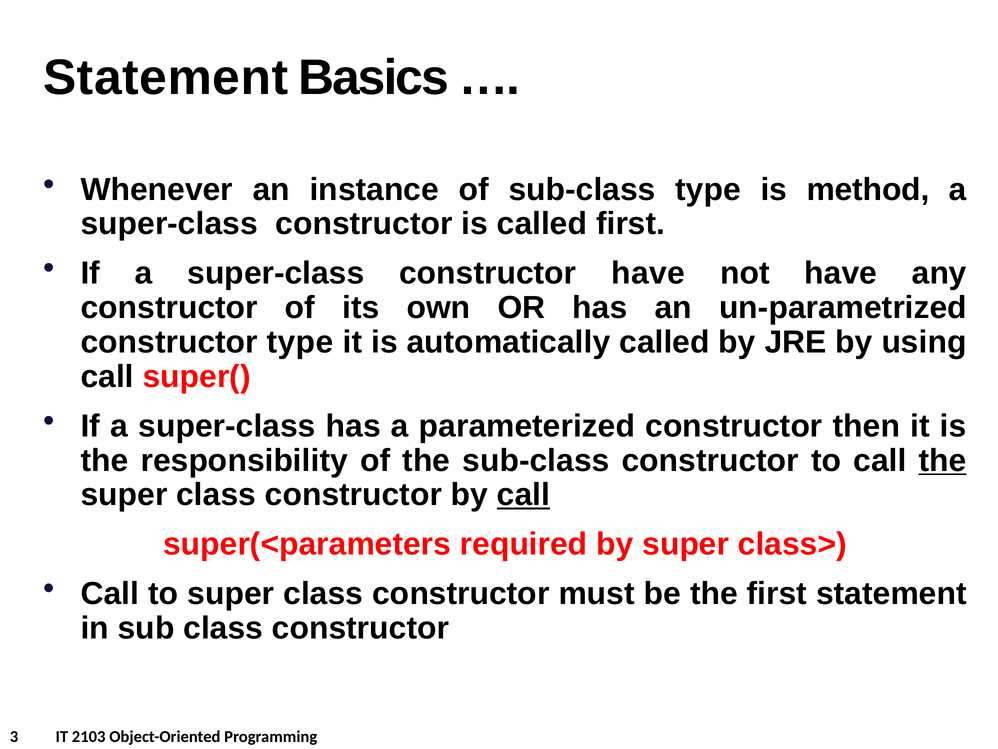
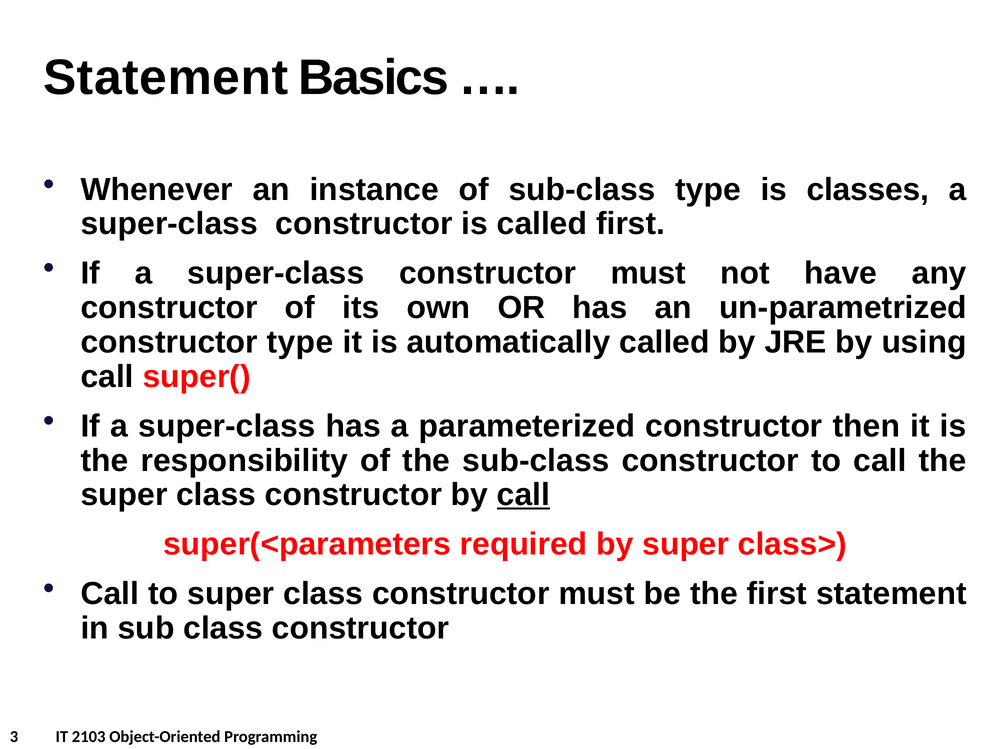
method: method -> classes (868, 189)
super-class constructor have: have -> must (648, 273)
the underline: present -> none (943, 460)
